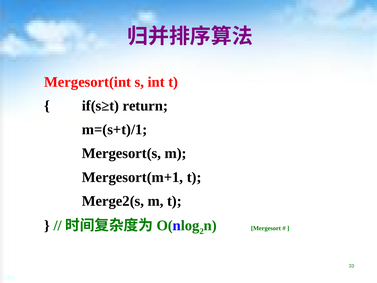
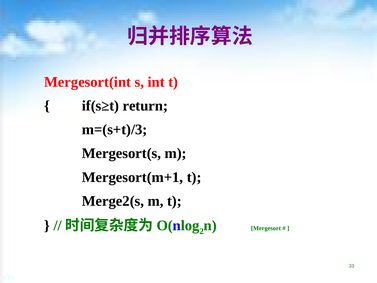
m=(s+t)/1: m=(s+t)/1 -> m=(s+t)/3 (115, 129)
